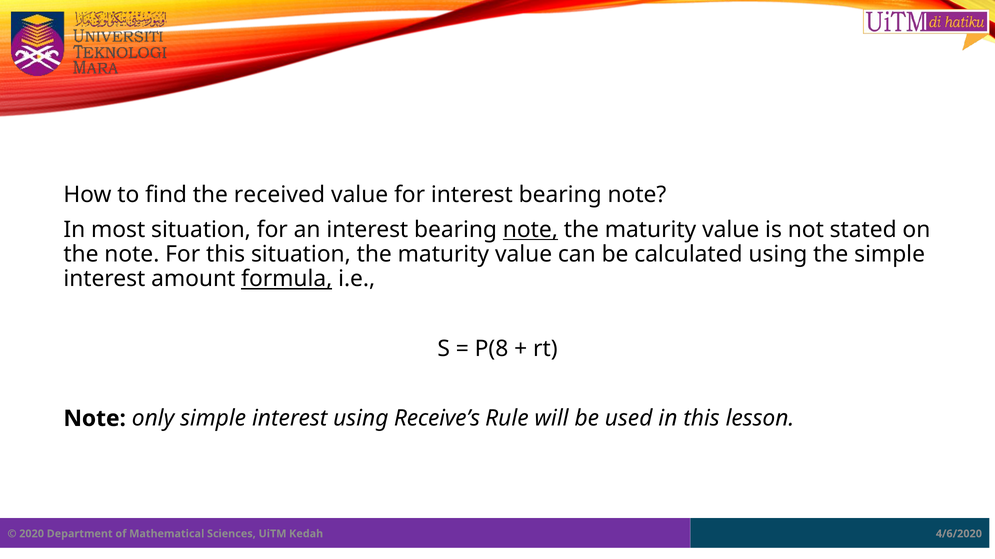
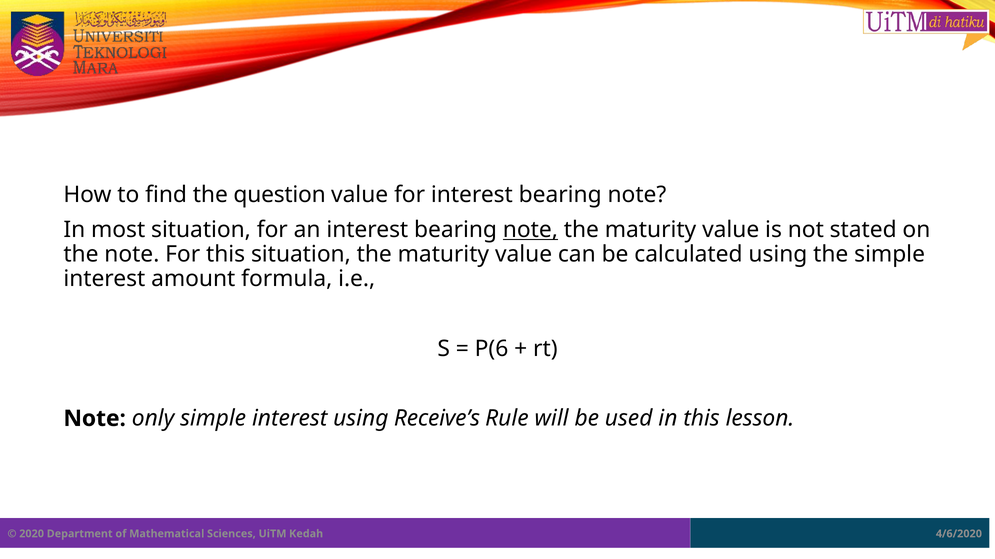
received: received -> question (280, 195)
formula underline: present -> none (287, 279)
P(8: P(8 -> P(6 (492, 349)
